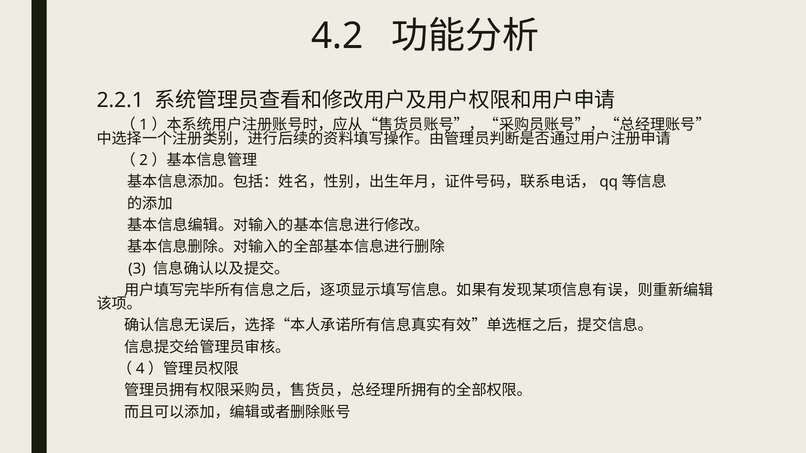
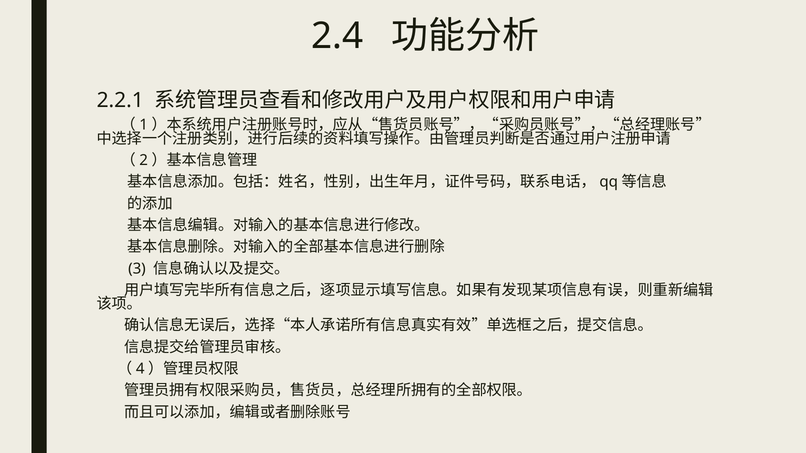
4.2: 4.2 -> 2.4 (337, 36)
